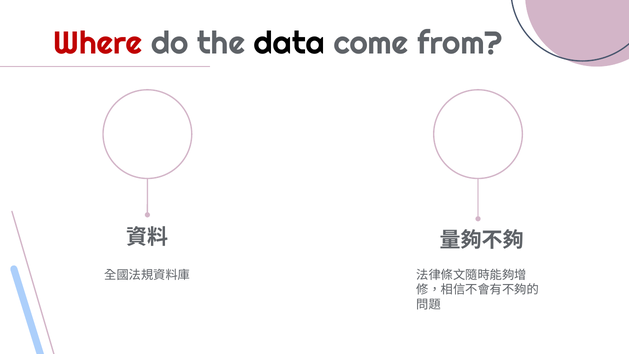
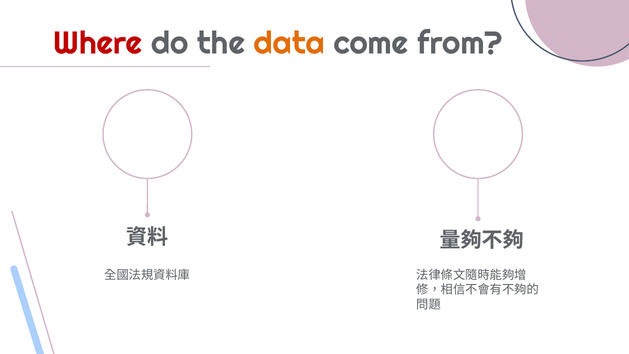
data colour: black -> orange (289, 44)
